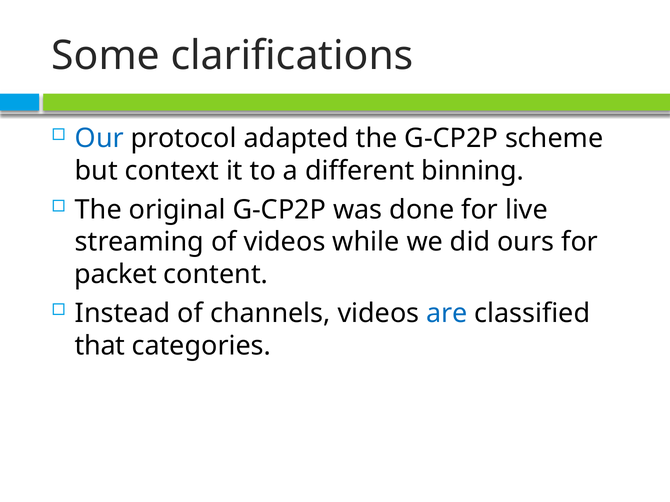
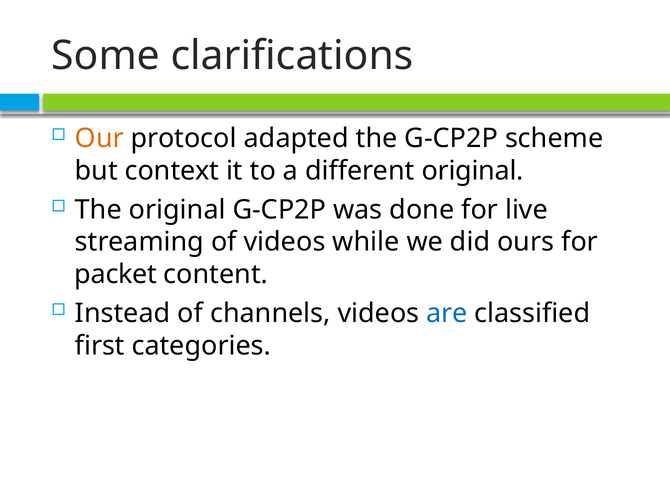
Our colour: blue -> orange (99, 139)
different binning: binning -> original (473, 171)
that: that -> first (100, 346)
